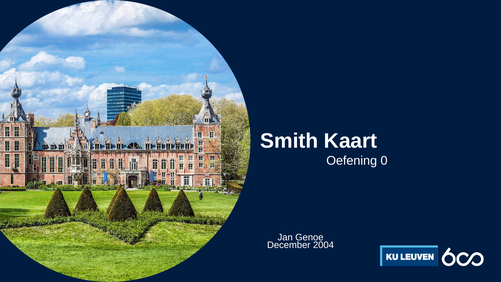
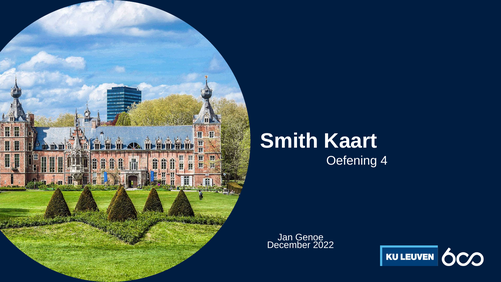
0: 0 -> 4 (384, 161)
2004: 2004 -> 2022 (323, 245)
